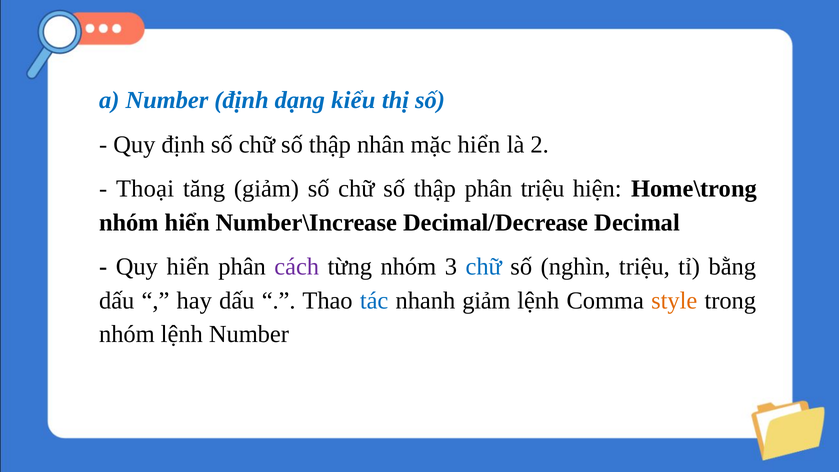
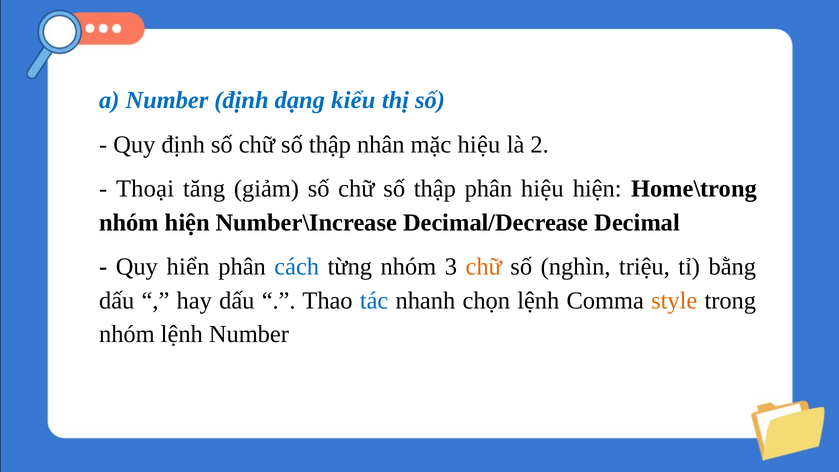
mặc hiển: hiển -> hiệu (479, 144)
phân triệu: triệu -> hiệu (542, 189)
nhóm hiển: hiển -> hiện (187, 222)
cách colour: purple -> blue (297, 267)
chữ colour: blue -> orange (484, 267)
nhanh giảm: giảm -> chọn (486, 300)
